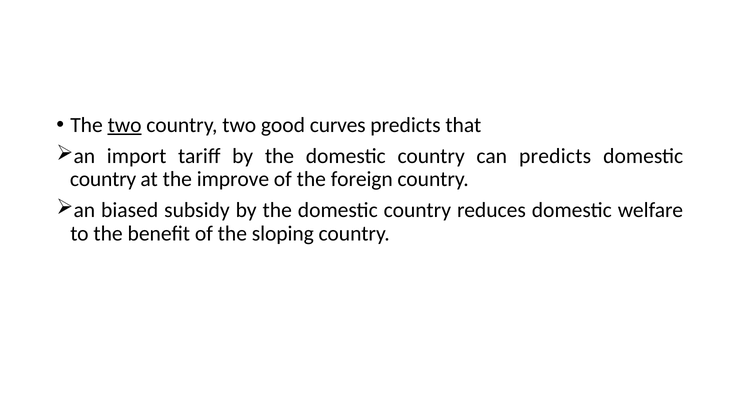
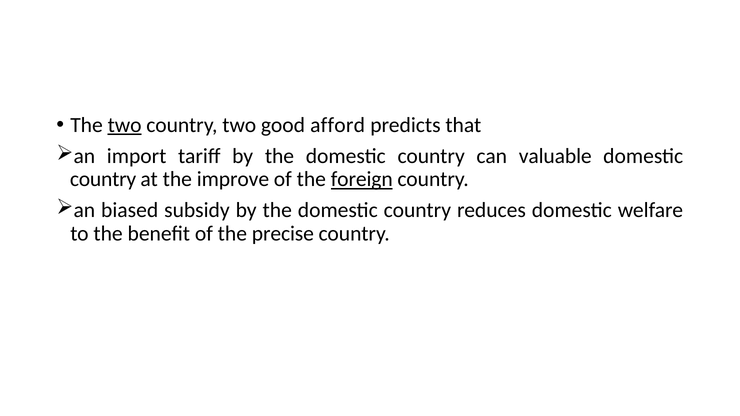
curves: curves -> afford (338, 125)
can predicts: predicts -> valuable (555, 156)
foreign underline: none -> present (362, 179)
sloping: sloping -> precise (283, 234)
